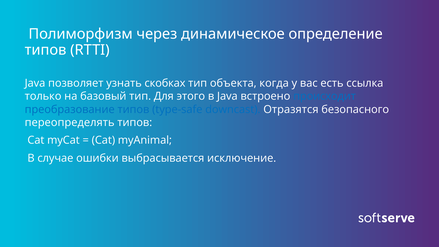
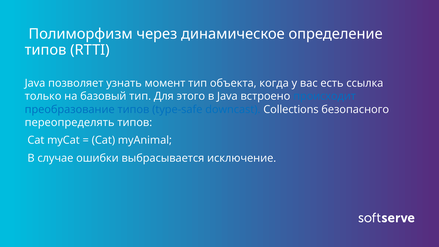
скобках: скобках -> момент (165, 83)
Отразятся: Отразятся -> Collections (291, 109)
